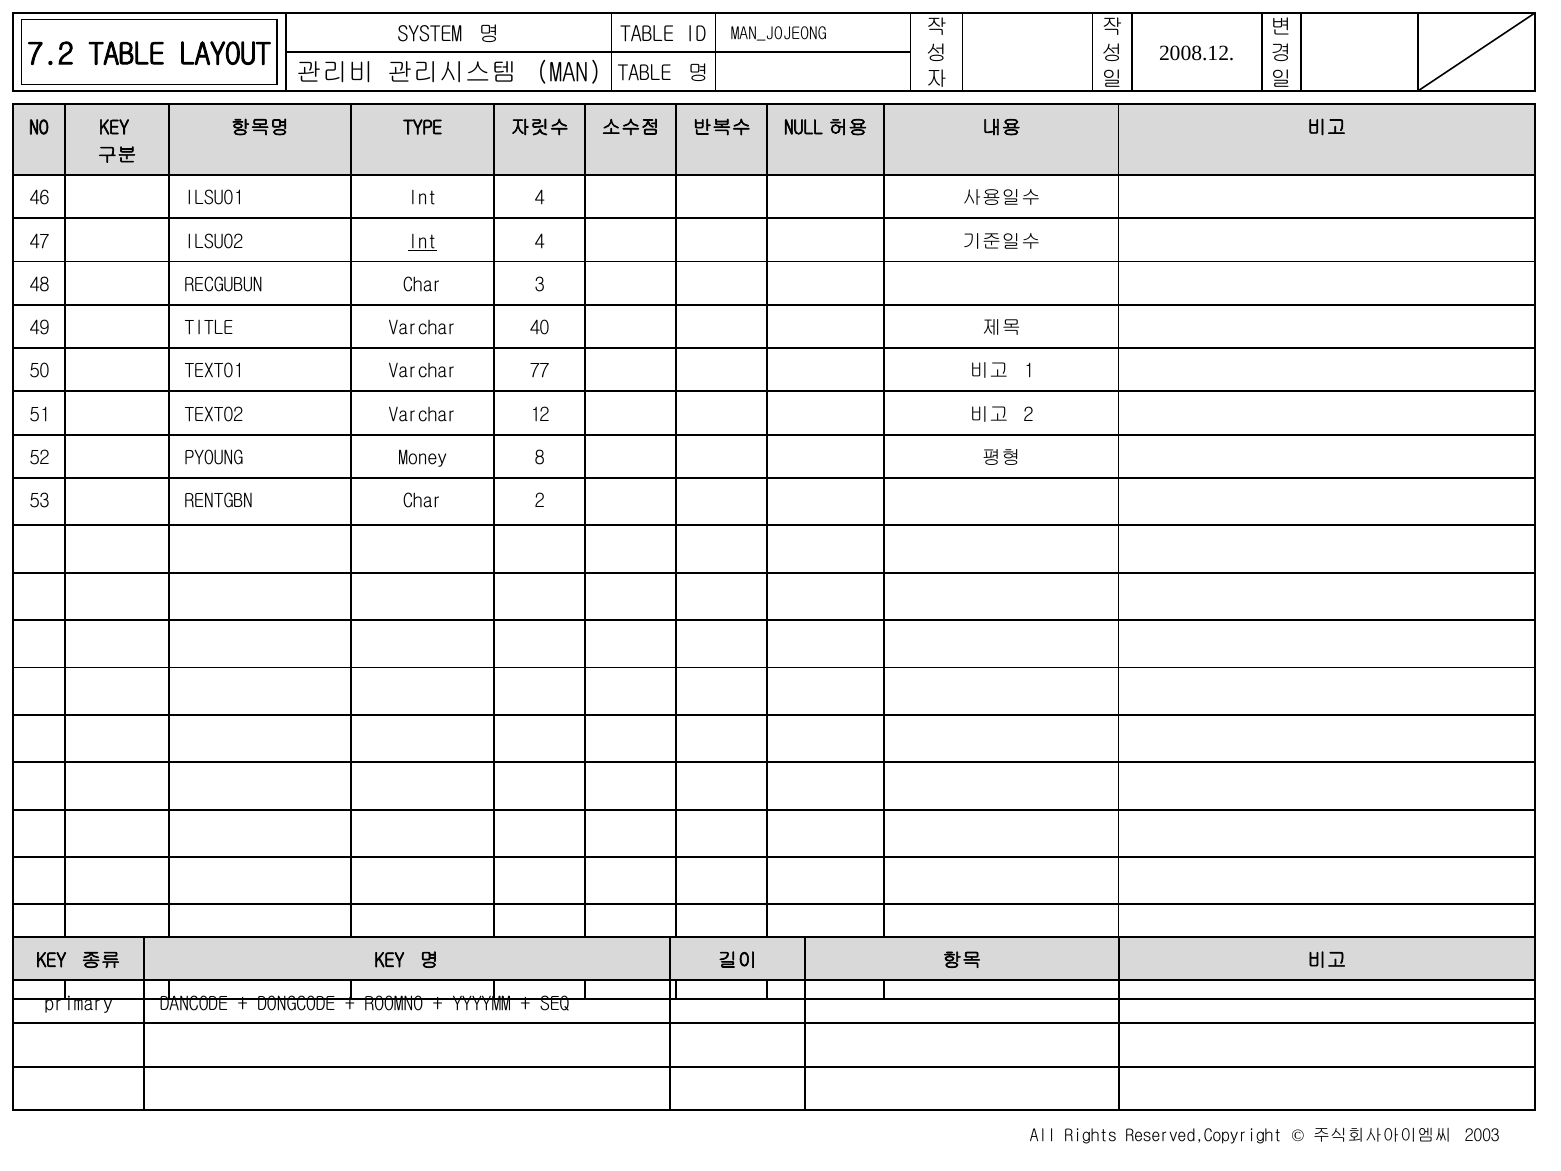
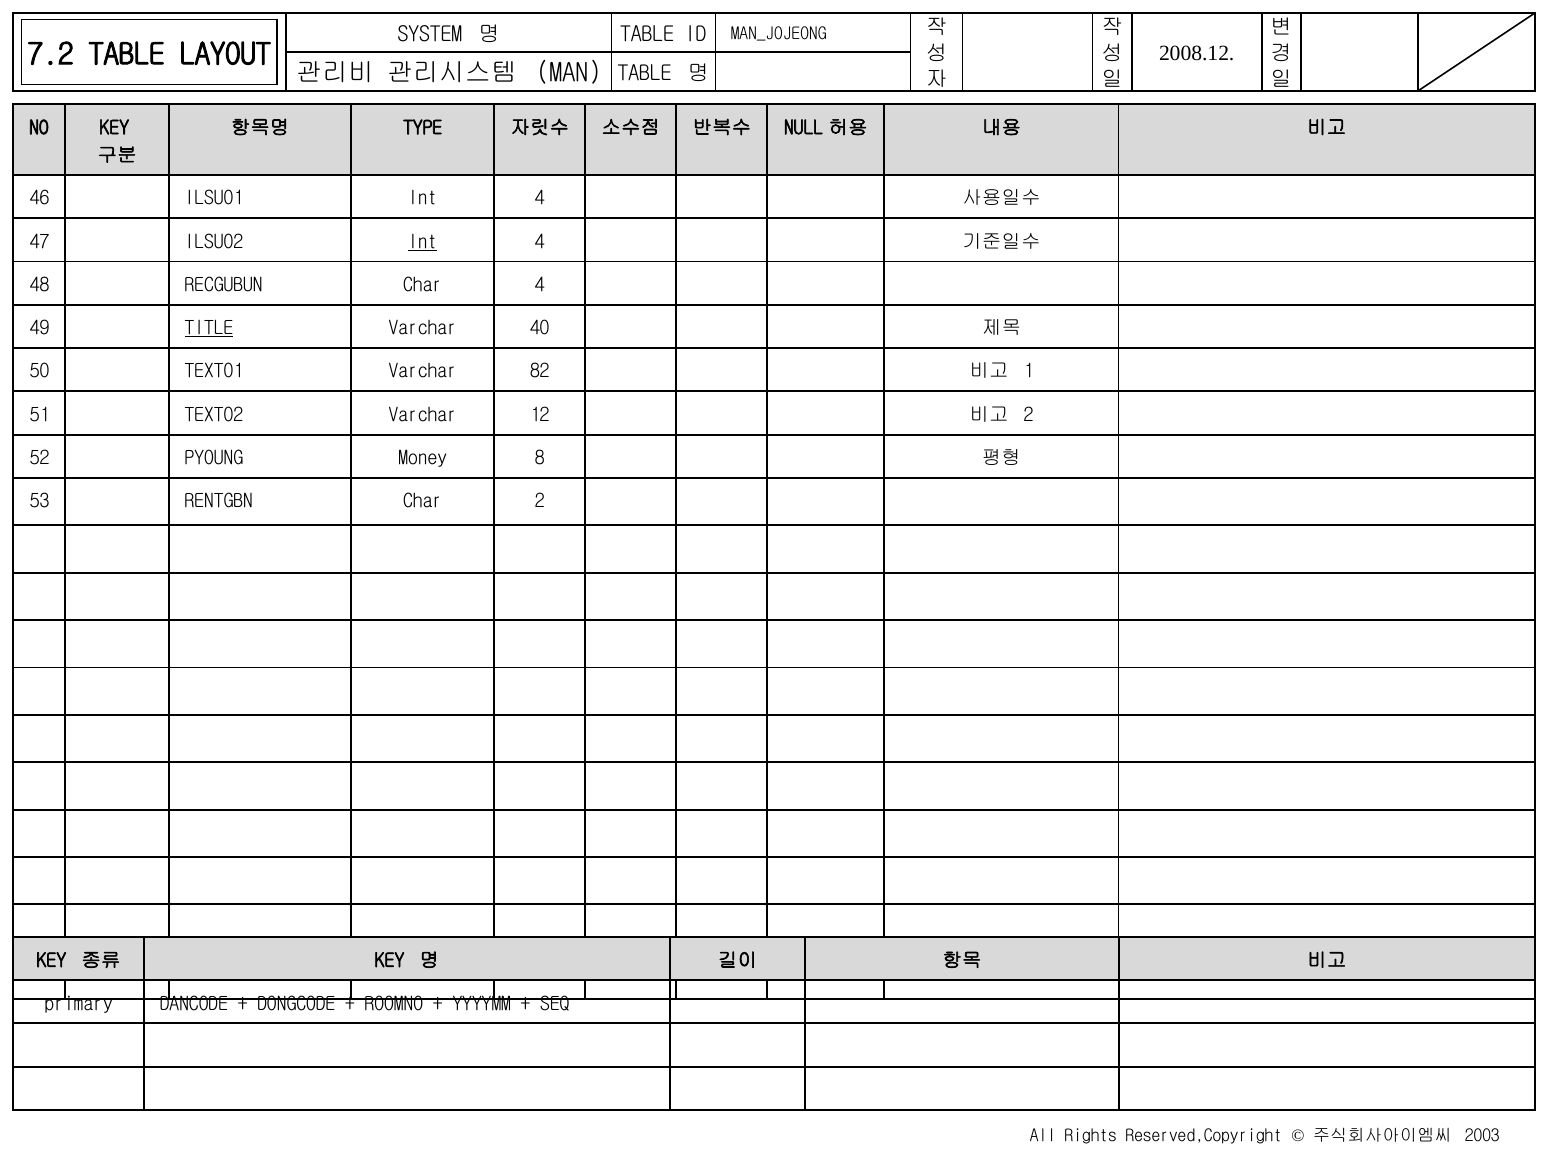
Char 3: 3 -> 4 (540, 285)
TITLE underline: none -> present (209, 328)
77: 77 -> 82 (540, 371)
